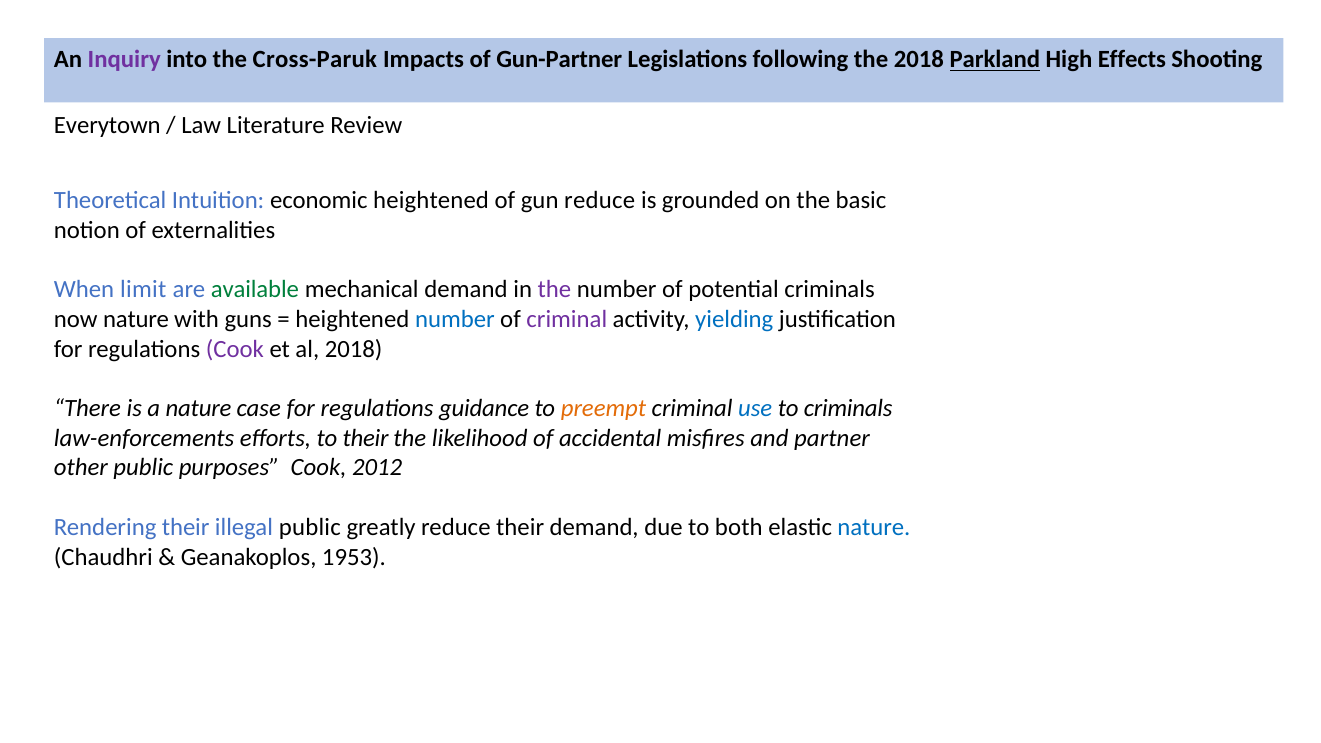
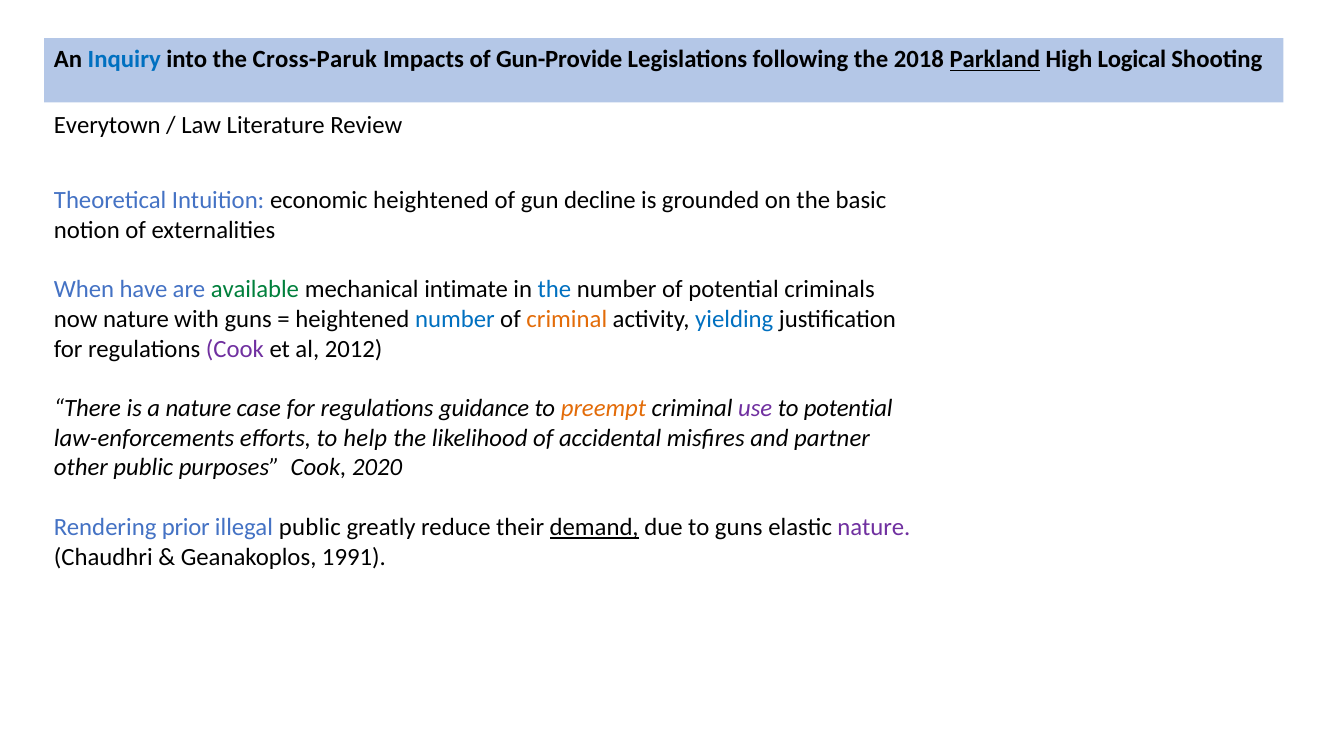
Inquiry colour: purple -> blue (124, 60)
Gun-Partner: Gun-Partner -> Gun-Provide (559, 60)
Effects: Effects -> Logical (1132, 60)
gun reduce: reduce -> decline (600, 200)
limit: limit -> have (144, 290)
mechanical demand: demand -> intimate (466, 290)
the colour: purple -> blue (554, 290)
criminal colour: purple -> orange (567, 319)
al 2018: 2018 -> 2012 (354, 349)
use colour: blue -> purple (755, 408)
to criminals: criminals -> potential (848, 408)
to their: their -> help (365, 438)
2012: 2012 -> 2020 (377, 468)
Rendering their: their -> prior (186, 527)
demand underline: none -> present (594, 527)
to both: both -> guns (739, 527)
nature colour: blue -> purple (874, 527)
1953: 1953 -> 1991 (354, 557)
